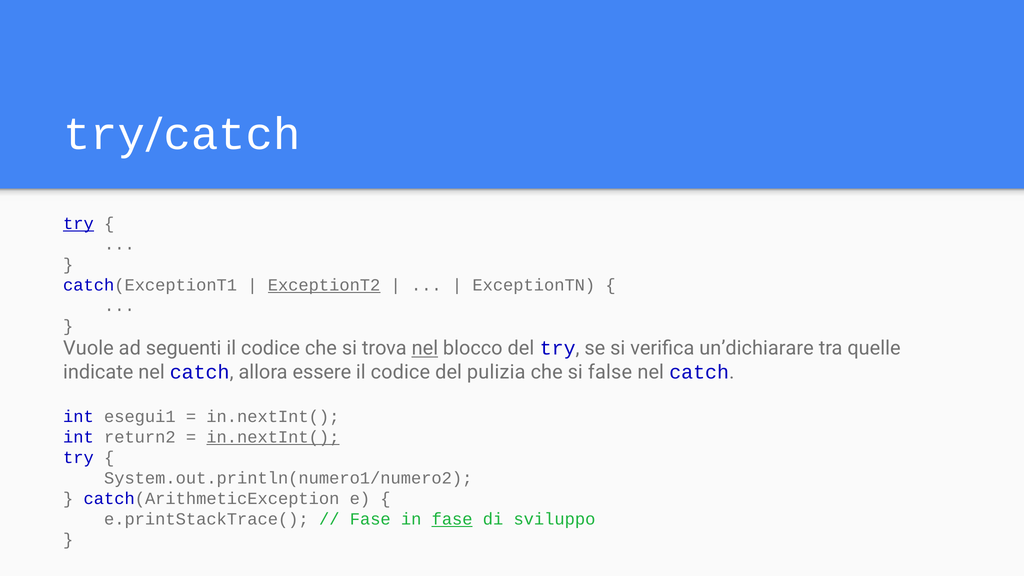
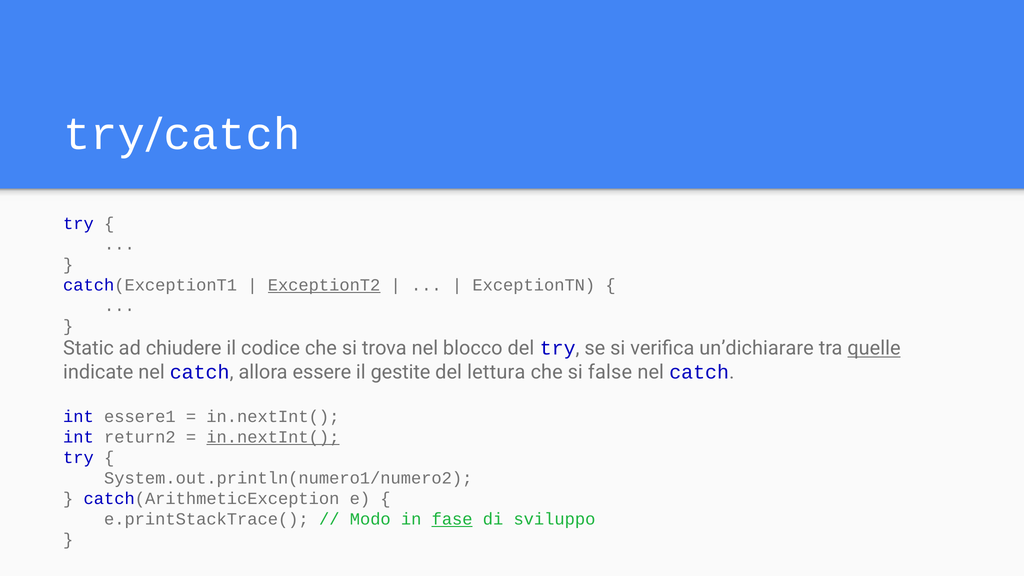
try underline: present -> none (78, 224)
Vuole: Vuole -> Static (88, 348)
seguenti: seguenti -> chiudere (184, 348)
nel underline: present -> none (425, 348)
quelle underline: none -> present (874, 348)
codice: codice -> gestite (400, 372)
pulizia: pulizia -> lettura (496, 372)
esegui1: esegui1 -> essere1 (140, 417)
Fase: Fase -> Modo (370, 519)
